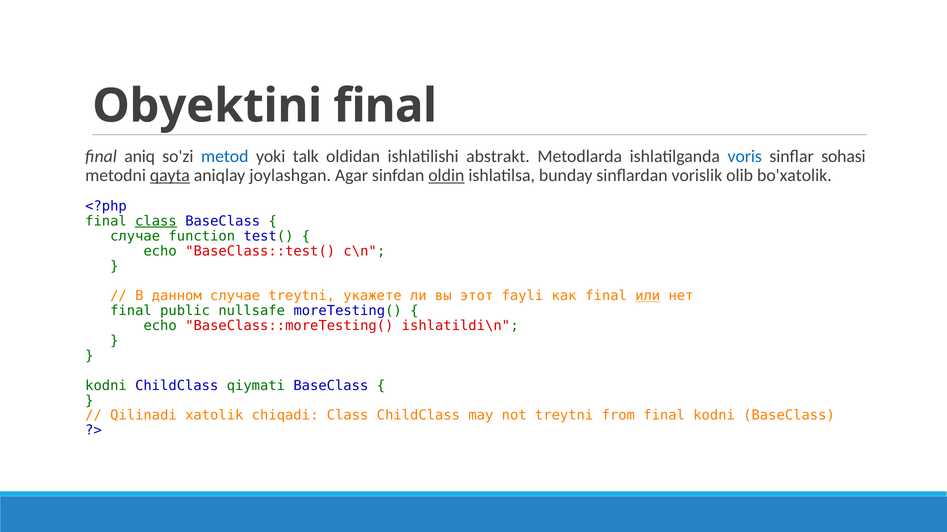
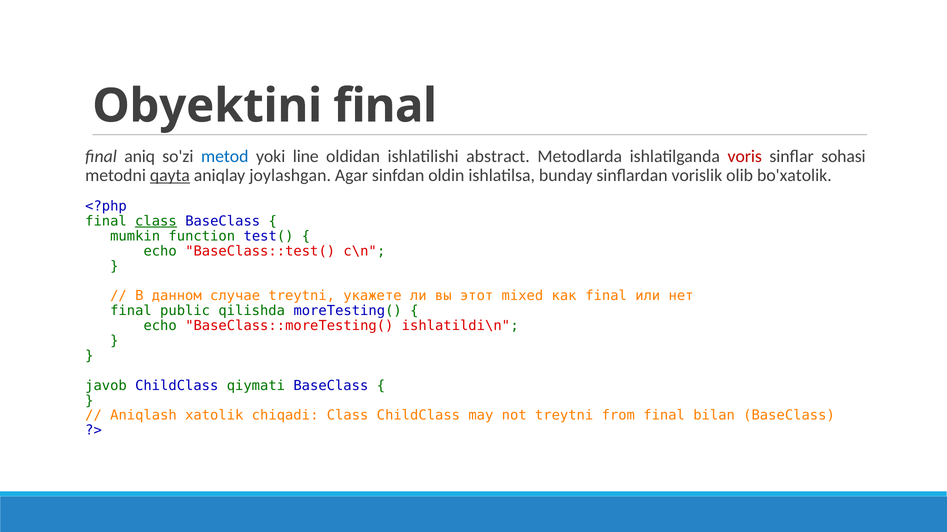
talk: talk -> line (306, 156)
abstrakt: abstrakt -> abstract (498, 156)
voris colour: blue -> red (745, 156)
oldin underline: present -> none (446, 176)
случае: случае -> mumkin (135, 236)
fayli: fayli -> mixed (522, 296)
или underline: present -> none (648, 296)
nullsafe: nullsafe -> qilishda (252, 311)
kodni: kodni -> javob (106, 386)
Qilinadi: Qilinadi -> Aniqlash (143, 416)
final kodni: kodni -> bilan (714, 416)
